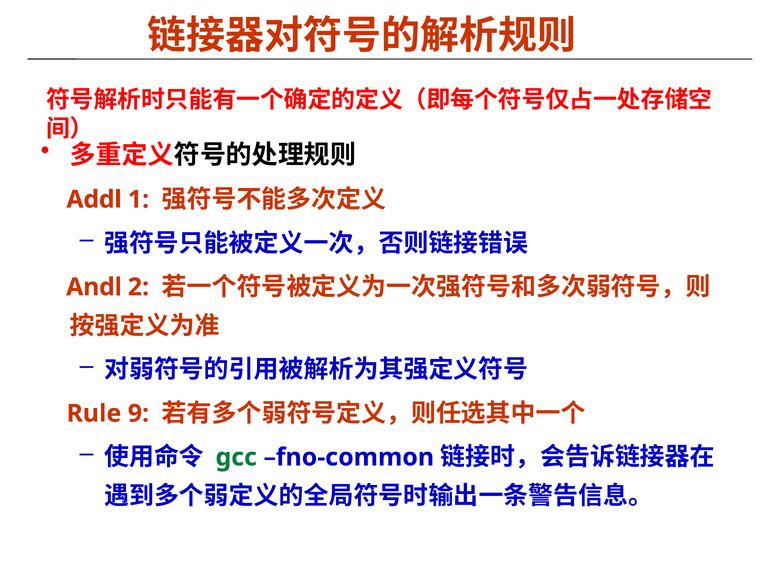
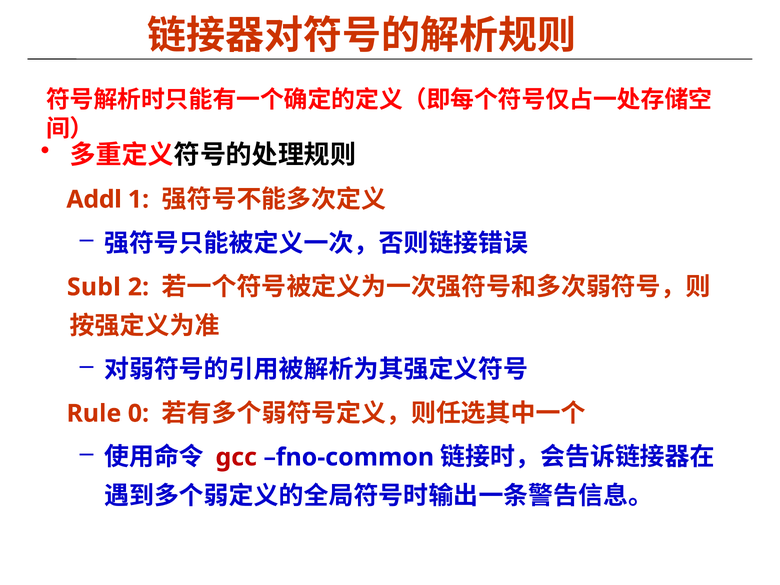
Andl: Andl -> Subl (94, 287)
9: 9 -> 0 (138, 413)
gcc colour: green -> red (236, 457)
